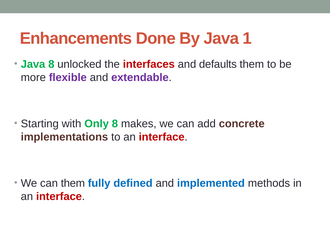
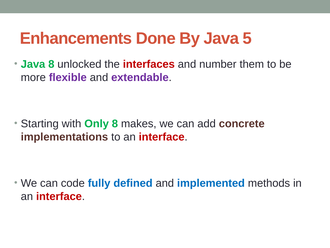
1: 1 -> 5 (247, 38)
defaults: defaults -> number (218, 64)
can them: them -> code (73, 183)
